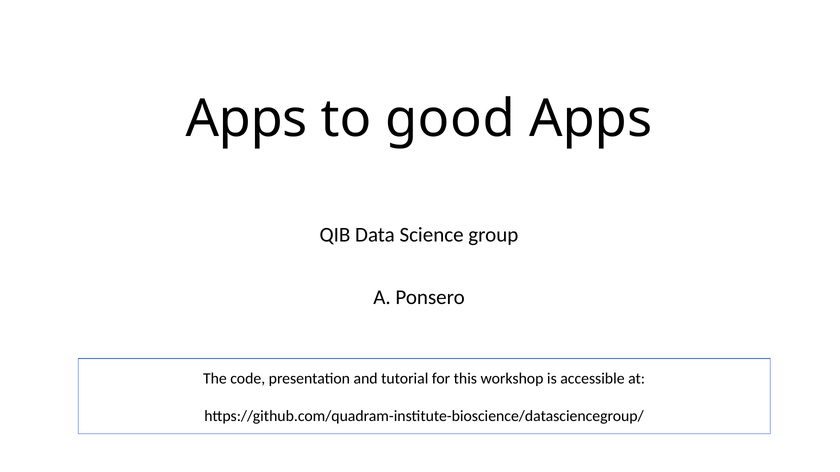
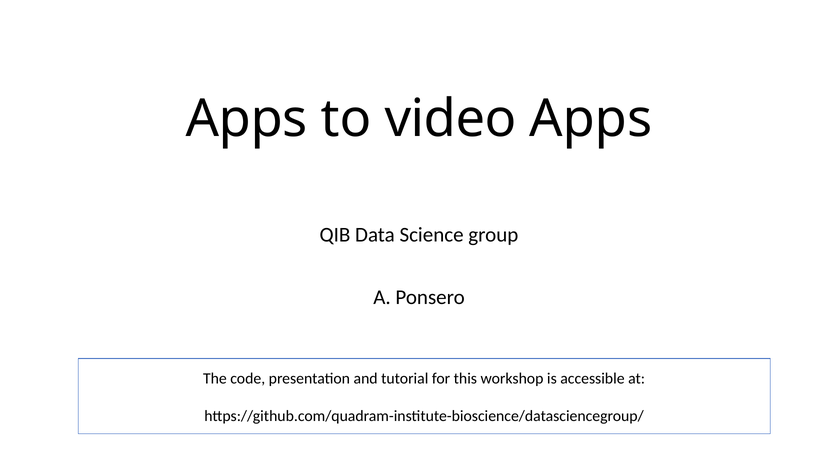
good: good -> video (451, 119)
